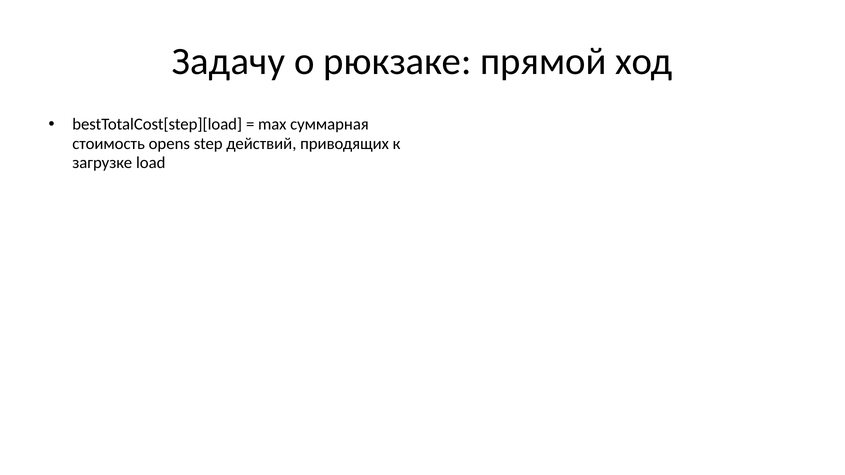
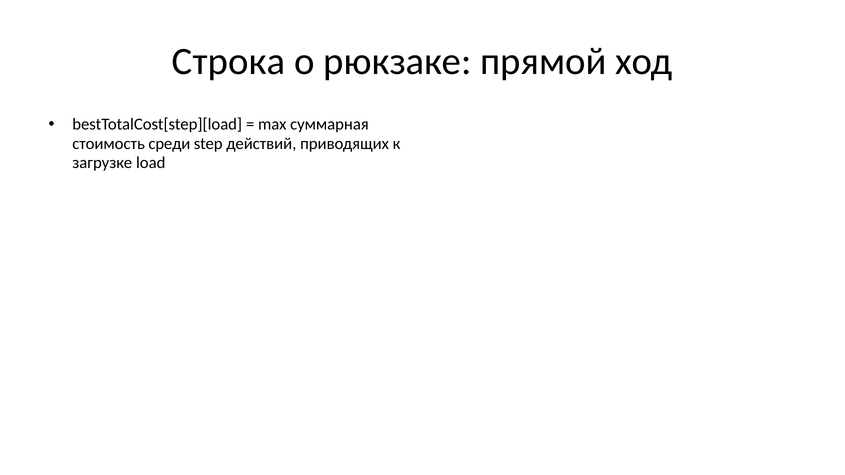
Задачу: Задачу -> Строка (228, 61)
opens: opens -> среди (169, 144)
